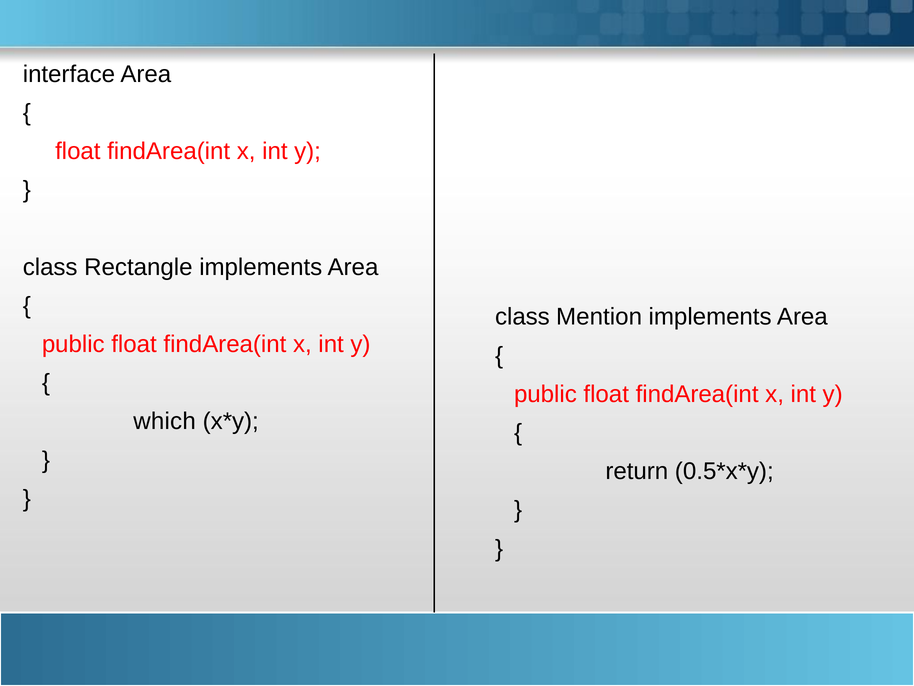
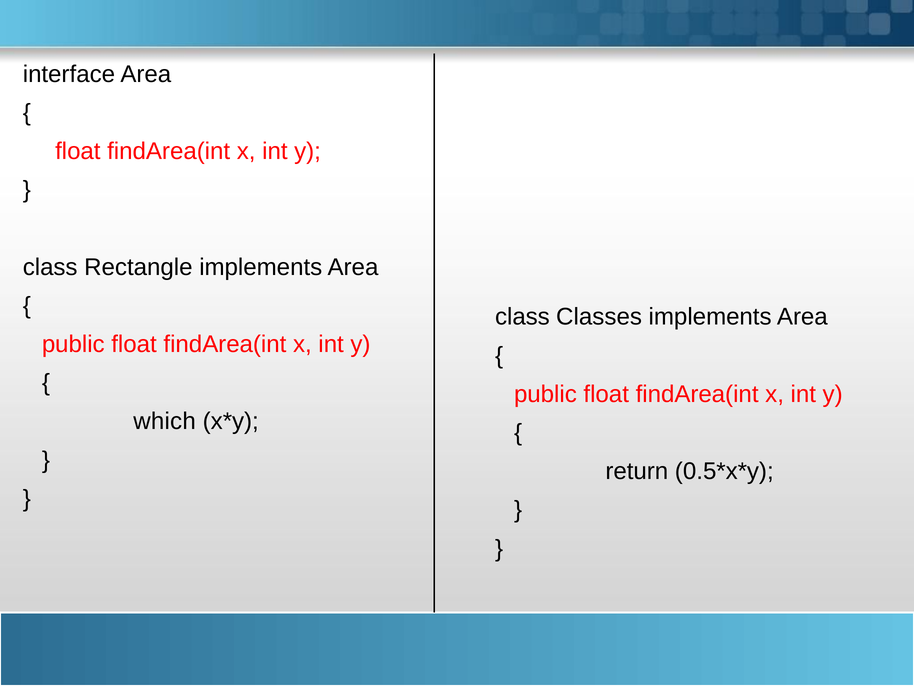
Mention: Mention -> Classes (599, 317)
